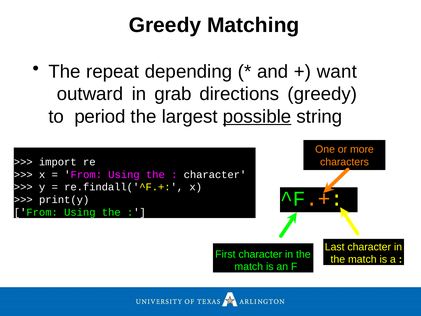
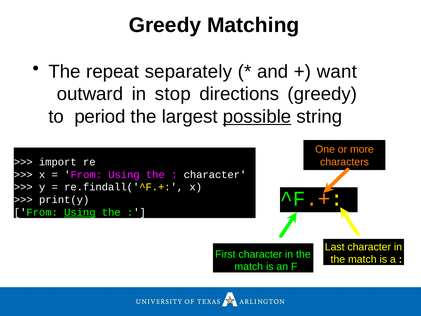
depending: depending -> separately (188, 72)
grab: grab -> stop (173, 94)
Using underline: none -> present (80, 212)
